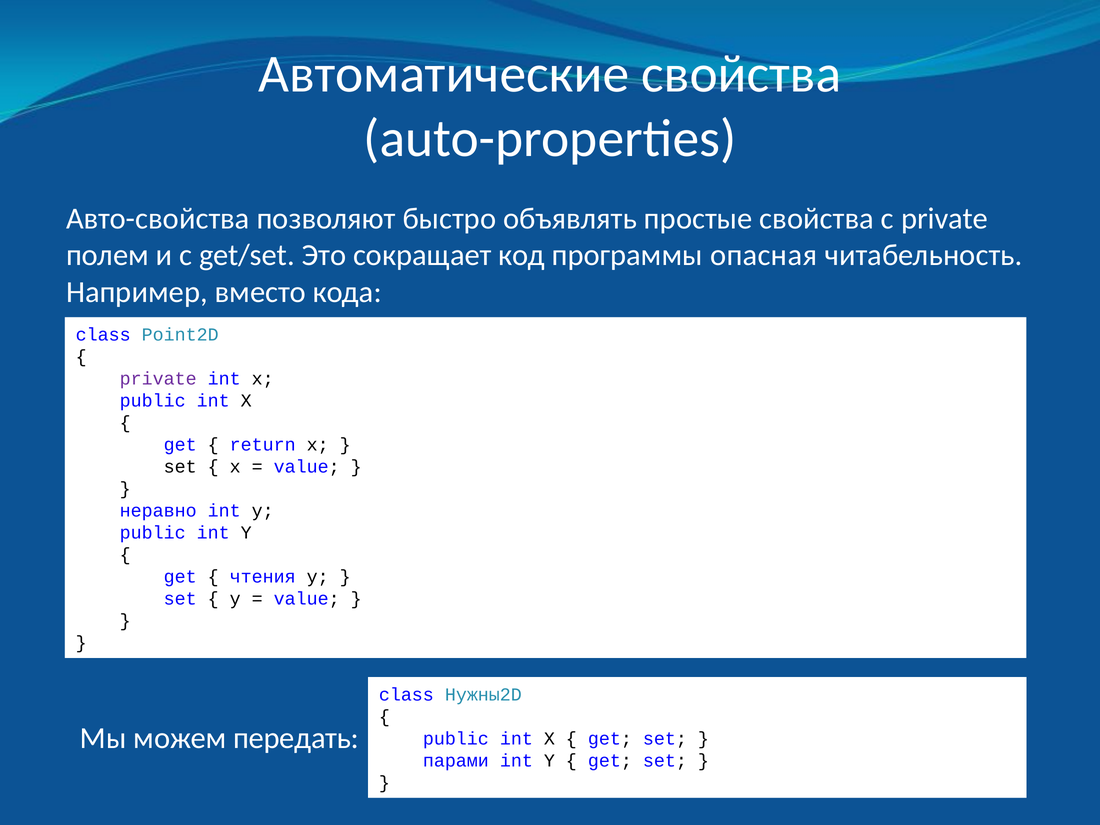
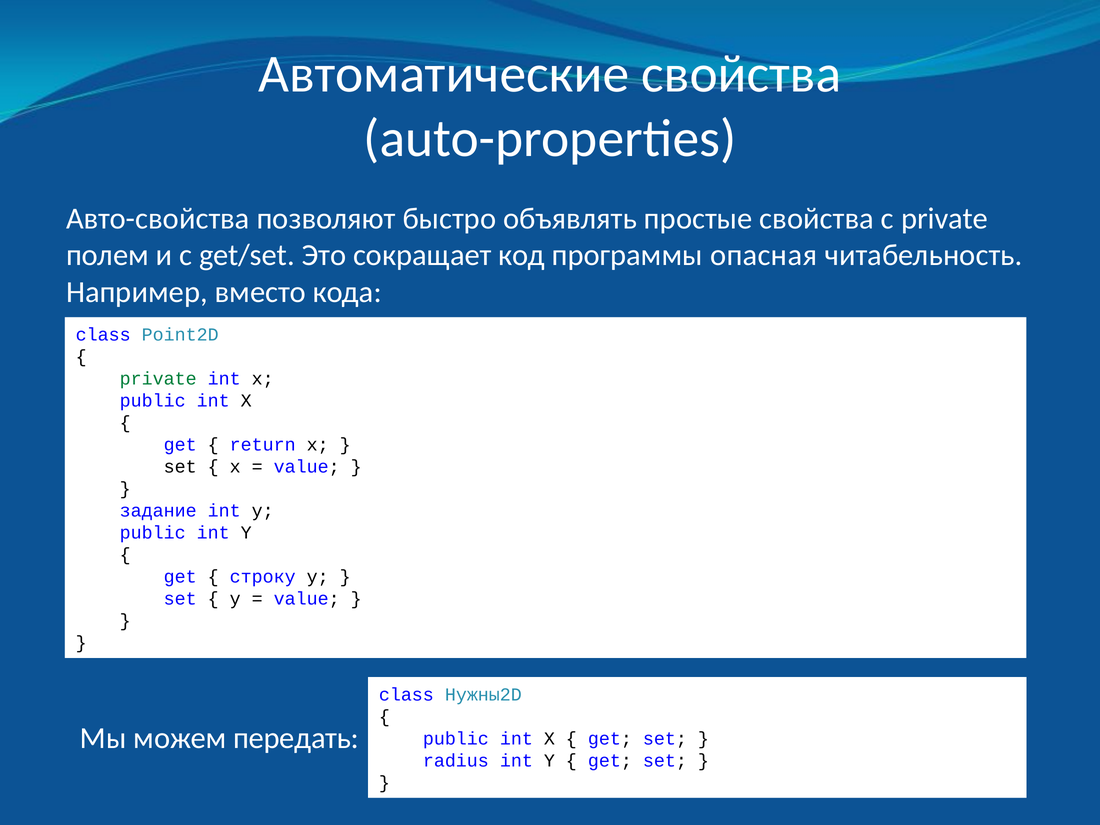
private colour: purple -> green (158, 379)
неравно: неравно -> задание (158, 511)
чтения: чтения -> строку (263, 577)
парами: парами -> radius (456, 761)
